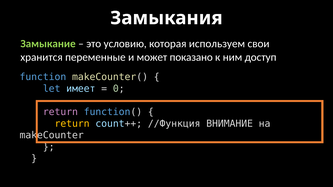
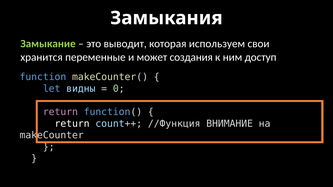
условию: условию -> выводит (125, 44)
показано: показано -> создания (191, 57)
имеет: имеет -> видны (81, 89)
return colour: yellow -> white (72, 124)
